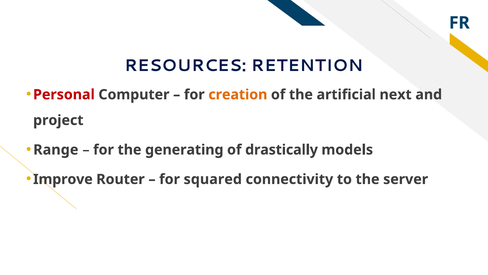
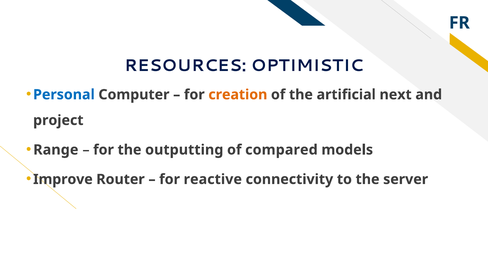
RETENTION: RETENTION -> OPTIMISTIC (307, 65)
Personal colour: red -> blue (64, 94)
generating: generating -> outputting (184, 150)
drastically: drastically -> compared (281, 150)
squared: squared -> reactive (213, 179)
